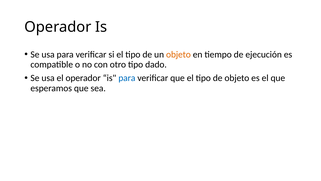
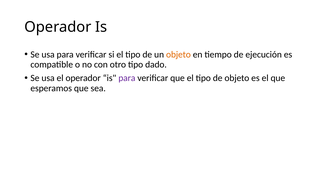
para colour: blue -> purple (127, 78)
